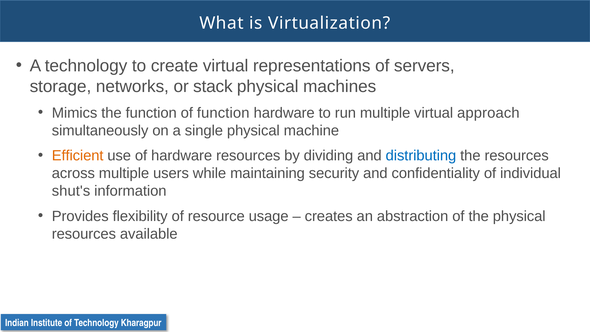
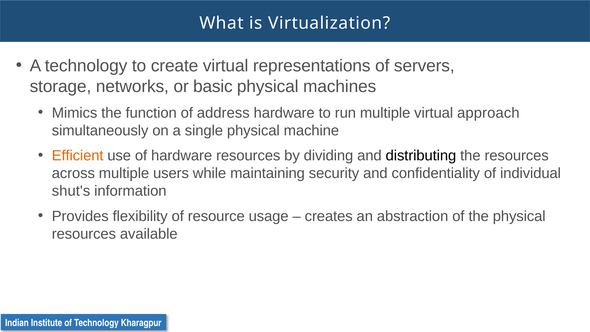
stack: stack -> basic (213, 86)
of function: function -> address (223, 113)
distributing colour: blue -> black (421, 156)
